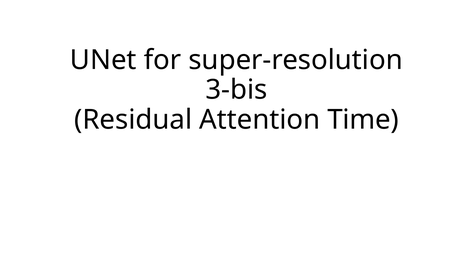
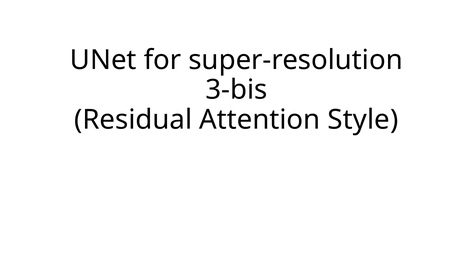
Time: Time -> Style (363, 120)
